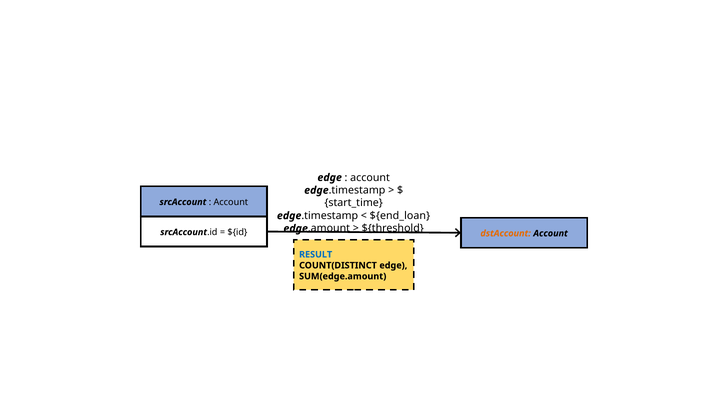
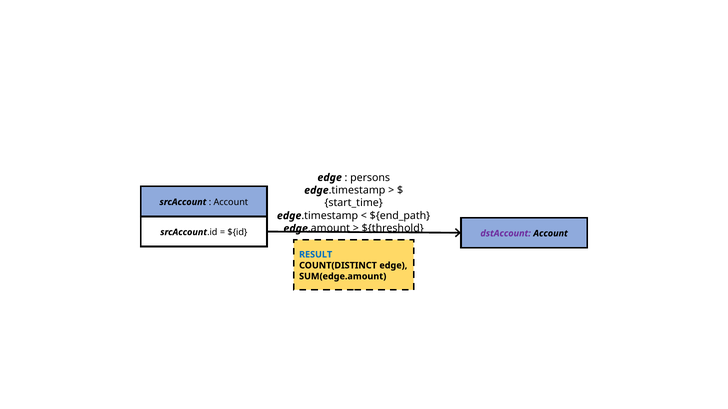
account: account -> persons (370, 178)
${end_loan: ${end_loan -> ${end_path (400, 216)
dstAccount colour: orange -> purple (506, 234)
